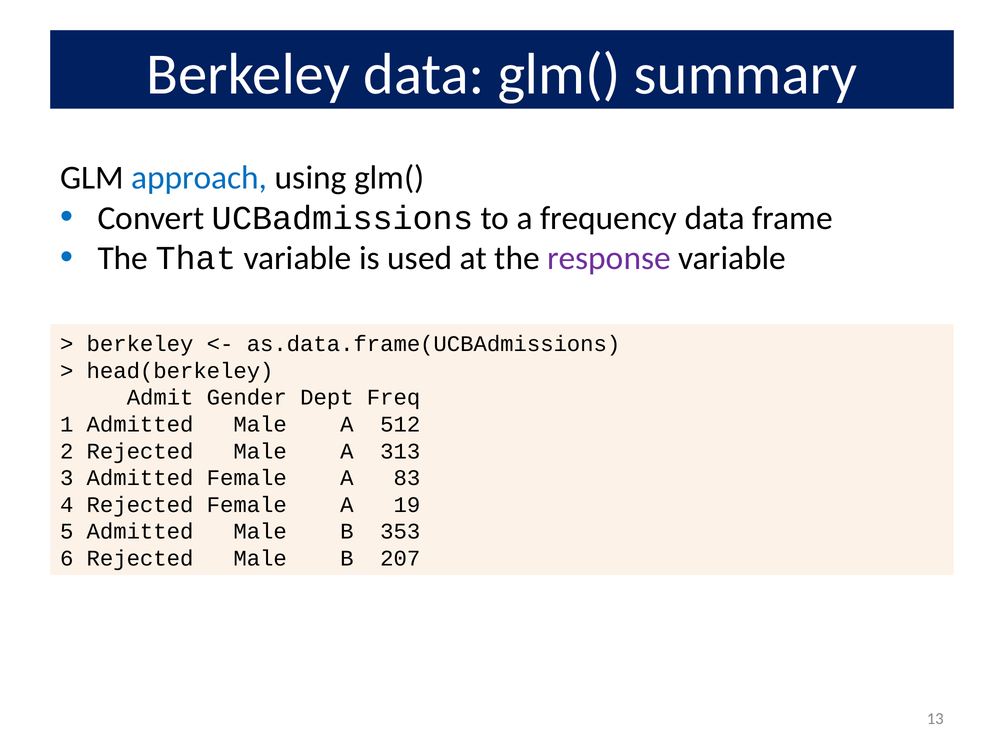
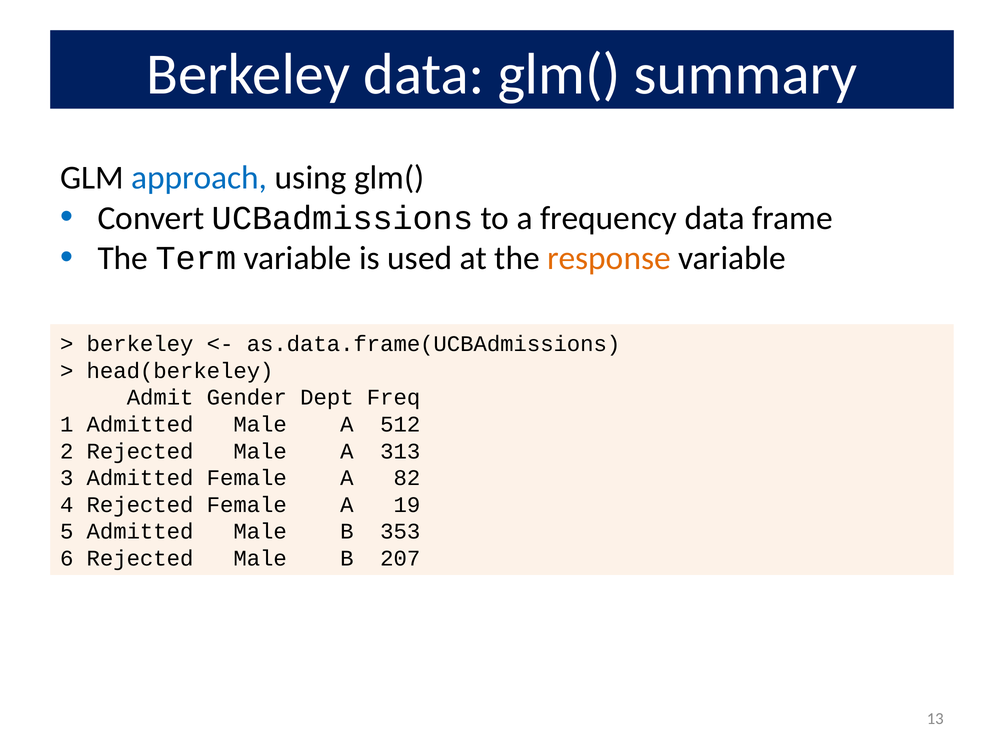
That: That -> Term (196, 258)
response colour: purple -> orange (609, 258)
83: 83 -> 82 (407, 478)
